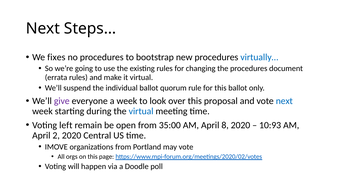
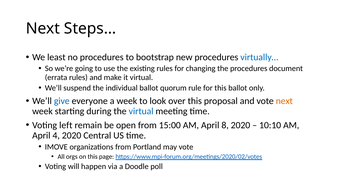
fixes: fixes -> least (56, 57)
give colour: purple -> blue (62, 101)
next colour: blue -> orange (284, 101)
35:00: 35:00 -> 15:00 (170, 125)
10:93: 10:93 -> 10:10 (270, 125)
2: 2 -> 4 (56, 135)
